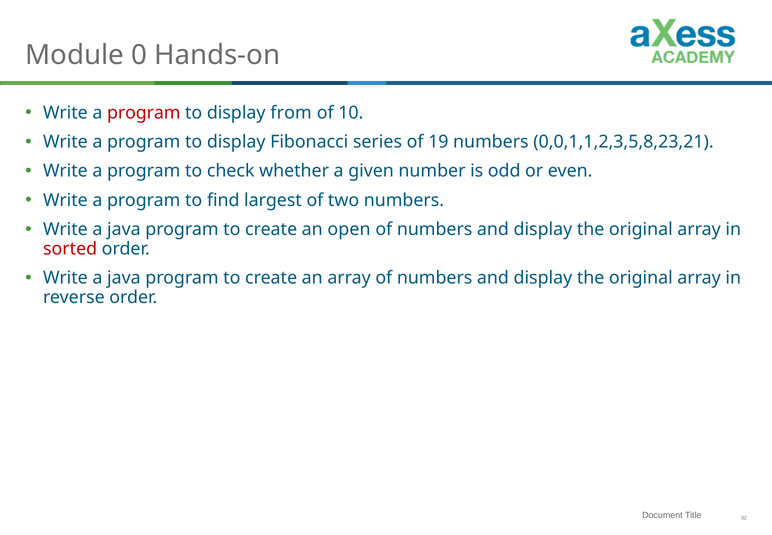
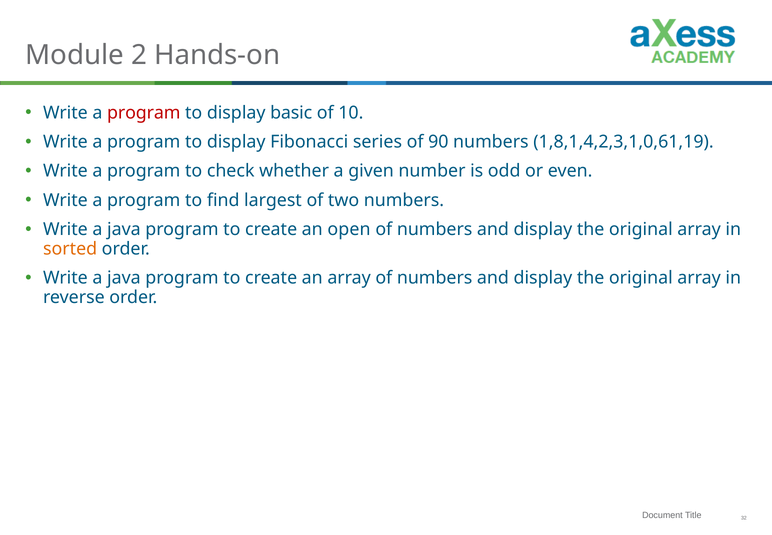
0: 0 -> 2 (139, 55)
from: from -> basic (291, 113)
19: 19 -> 90 (438, 142)
0,0,1,1,2,3,5,8,23,21: 0,0,1,1,2,3,5,8,23,21 -> 1,8,1,4,2,3,1,0,61,19 (623, 142)
sorted colour: red -> orange (70, 248)
